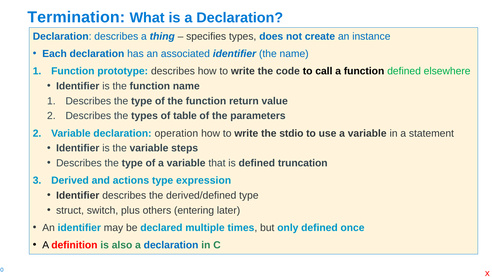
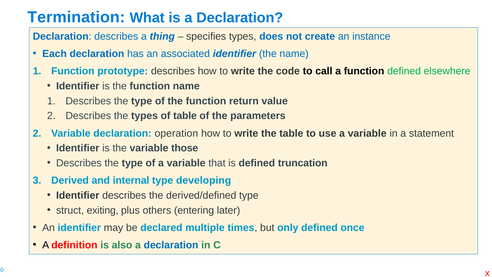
the stdio: stdio -> table (291, 133)
steps: steps -> those (185, 148)
actions: actions -> internal (131, 180)
expression: expression -> developing (204, 180)
switch: switch -> exiting (103, 210)
